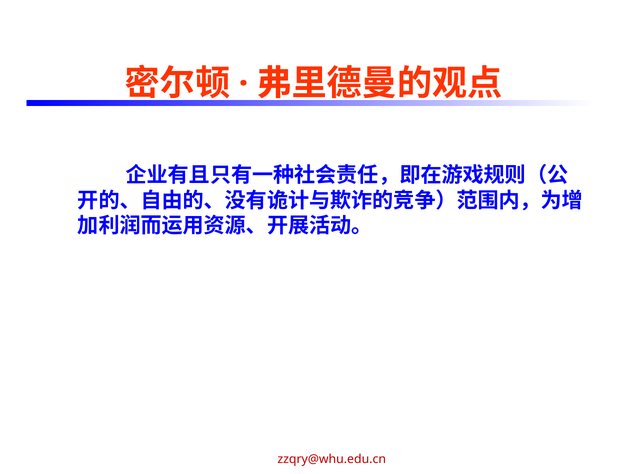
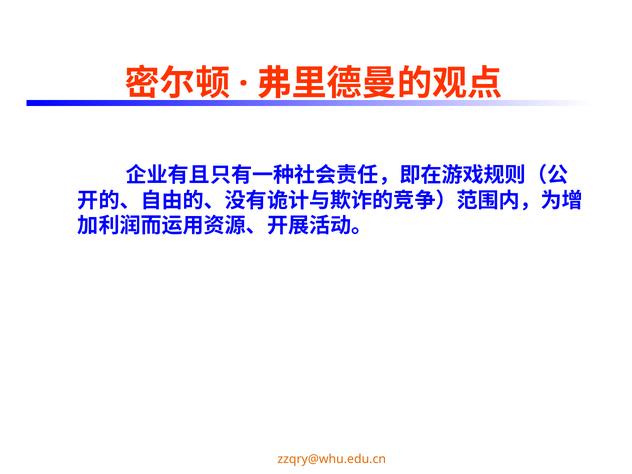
zzqry@whu.edu.cn colour: red -> orange (332, 459)
